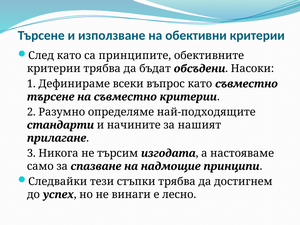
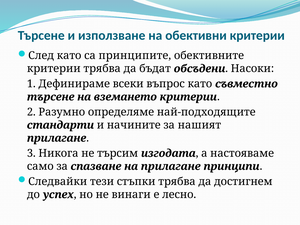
на съвместно: съвместно -> вземането (125, 97)
на надмощие: надмощие -> прилагане (171, 166)
